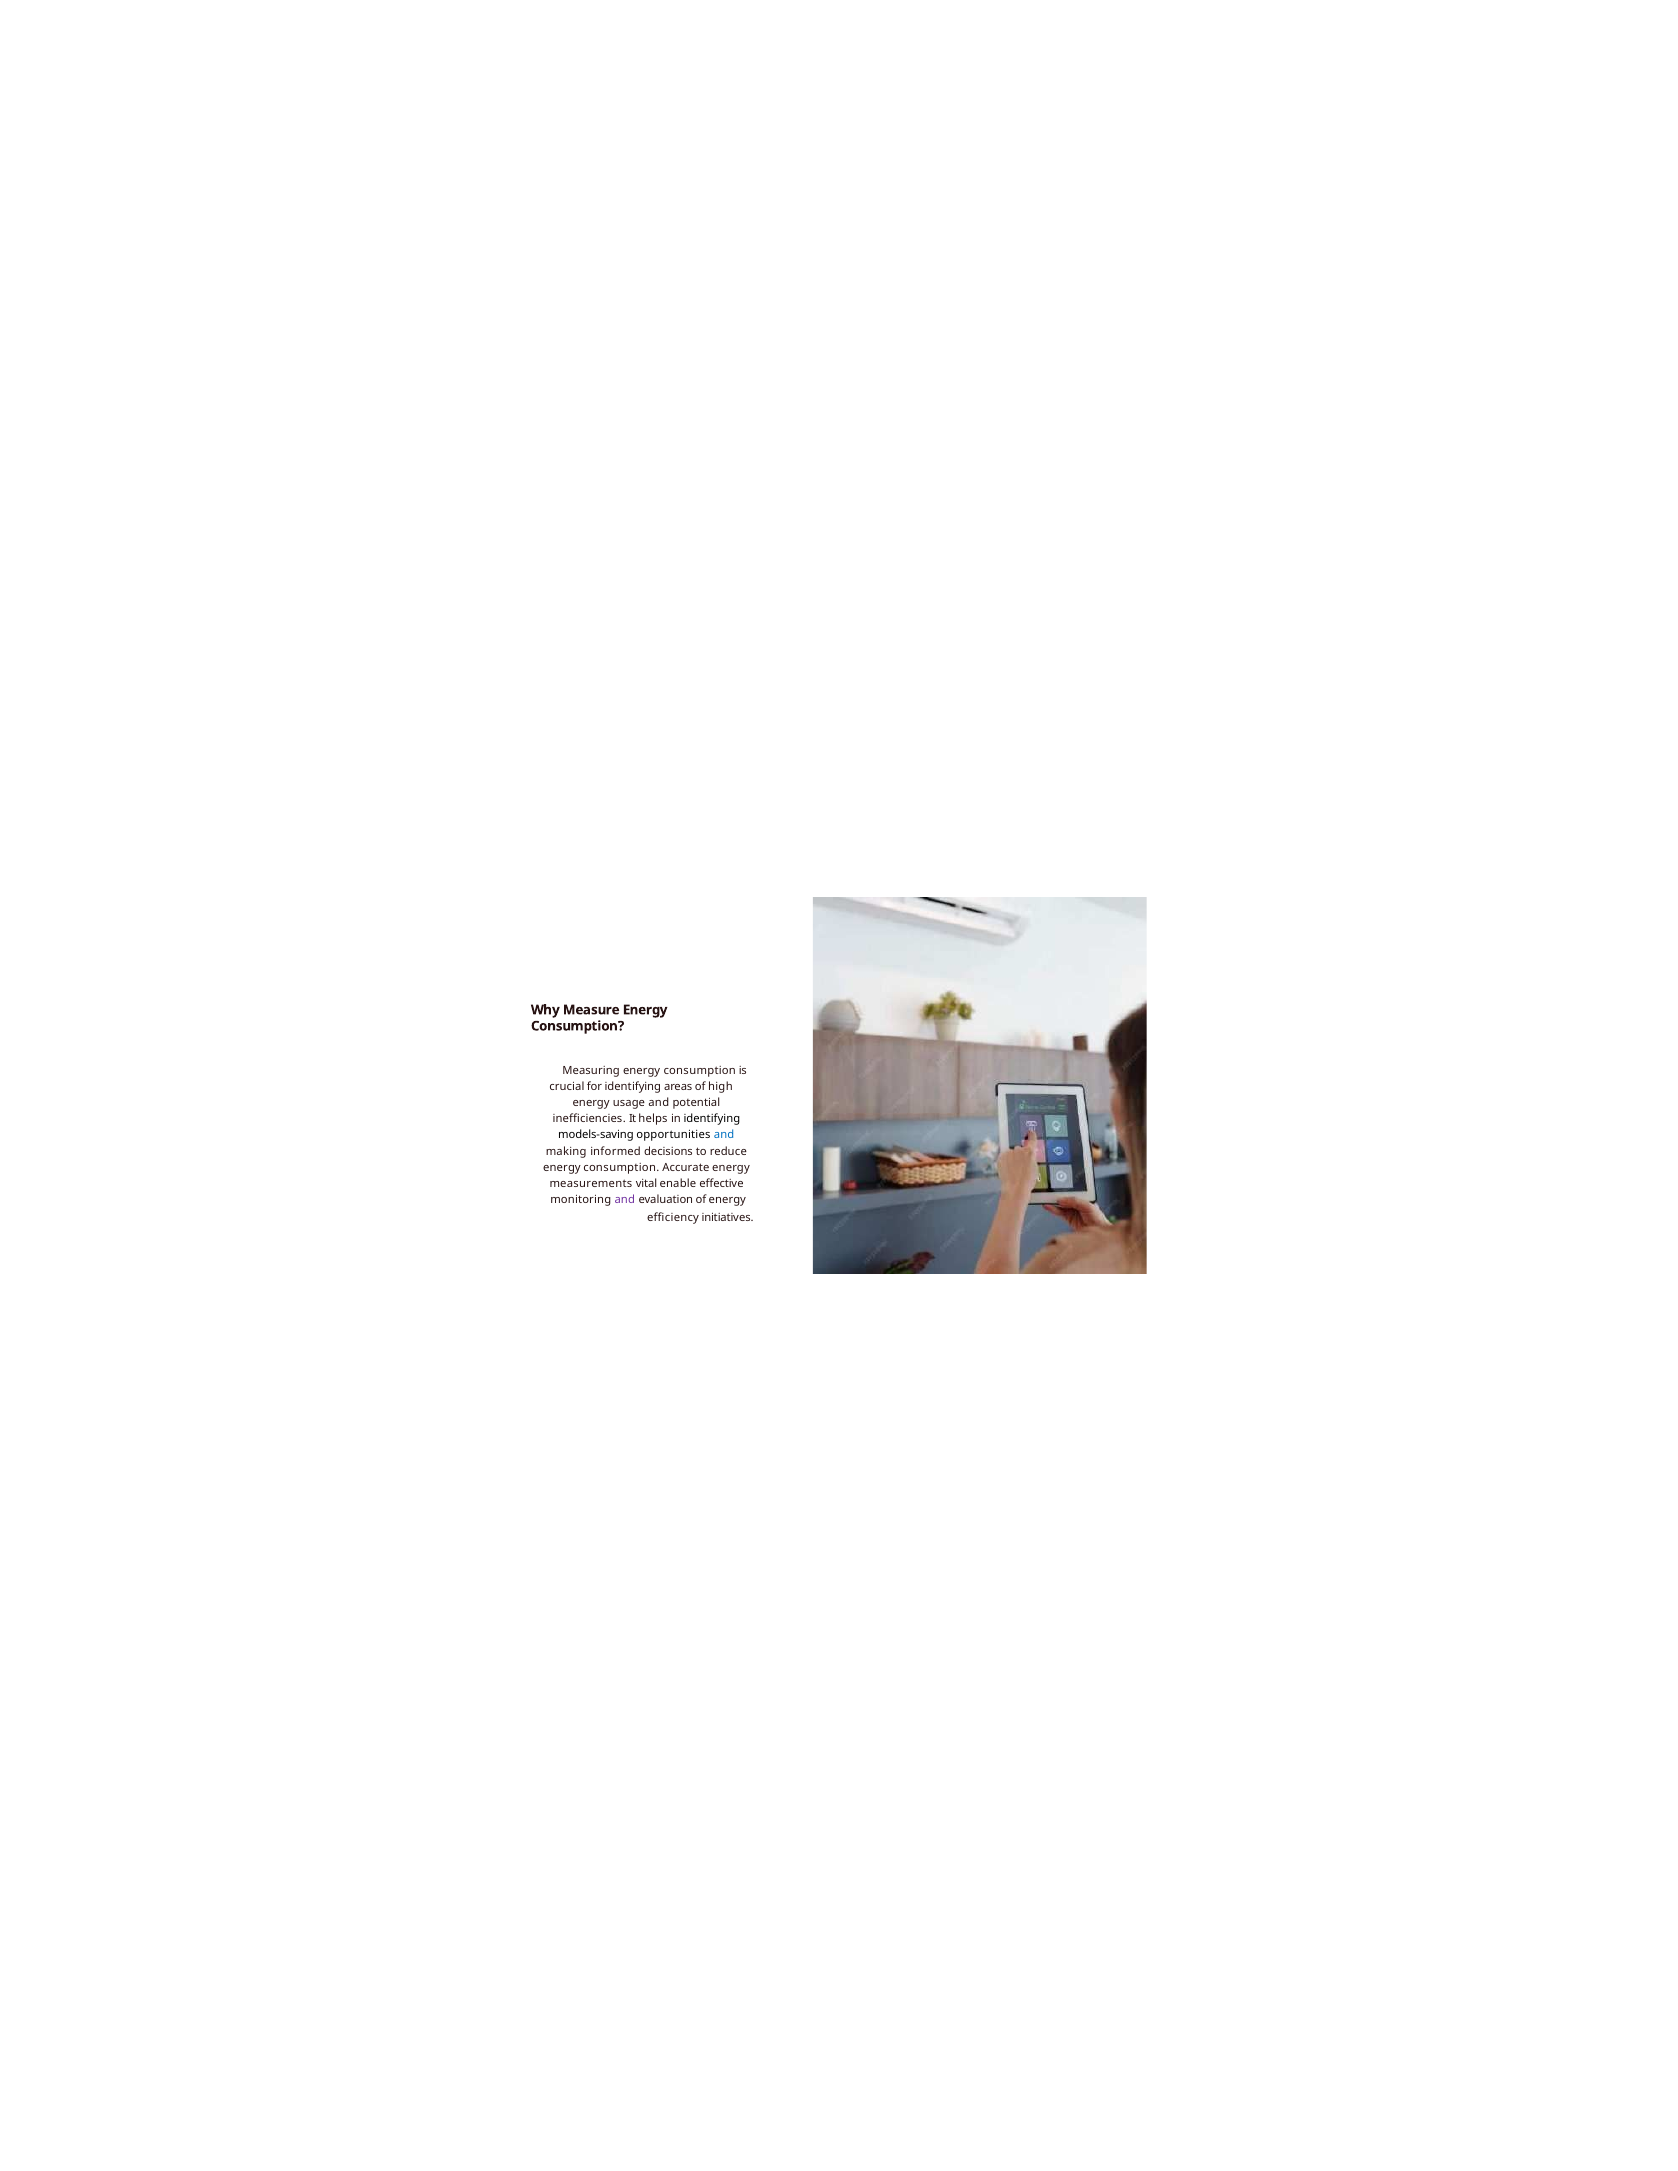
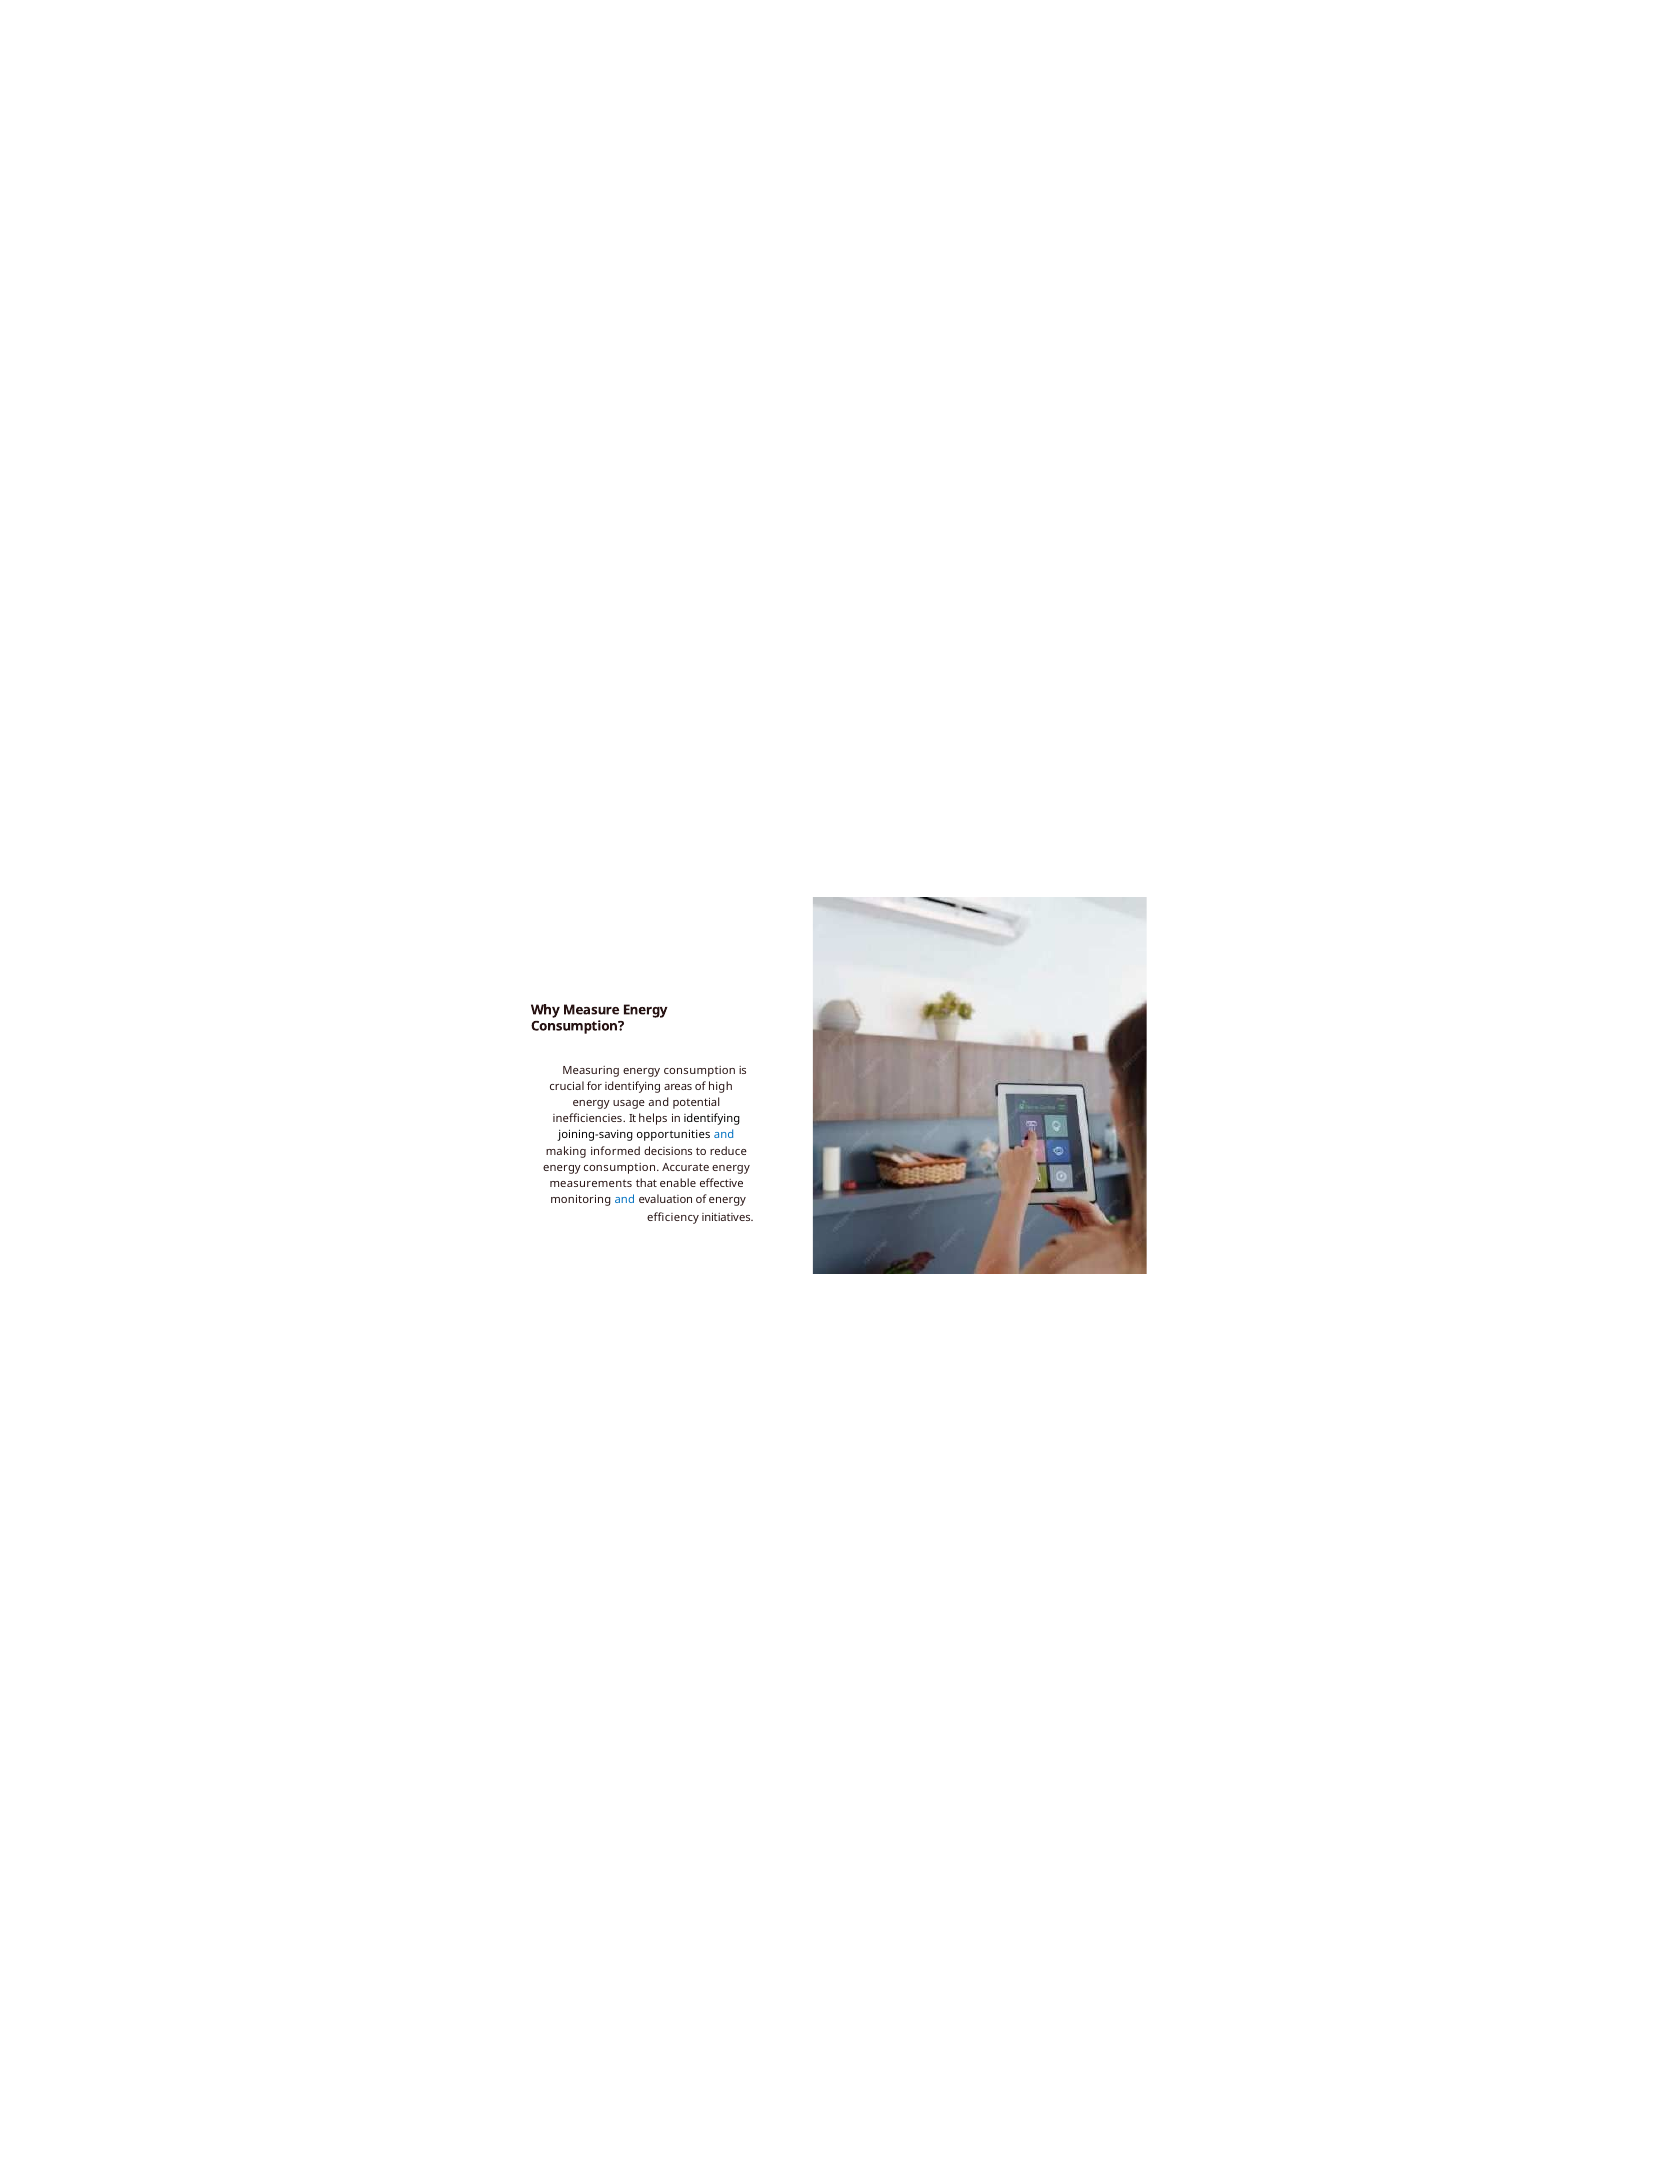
models-saving: models-saving -> joining-saving (596, 1135)
vital: vital -> that (646, 1184)
and colour: purple -> blue (625, 1200)
